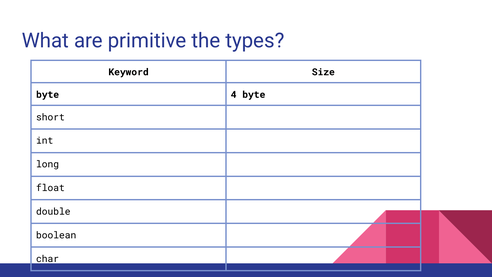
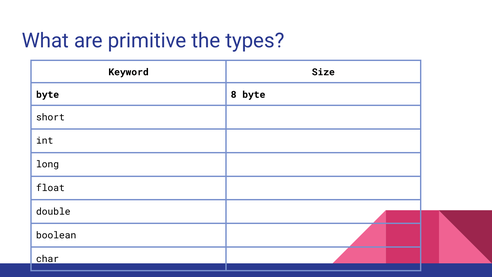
4: 4 -> 8 (234, 95)
